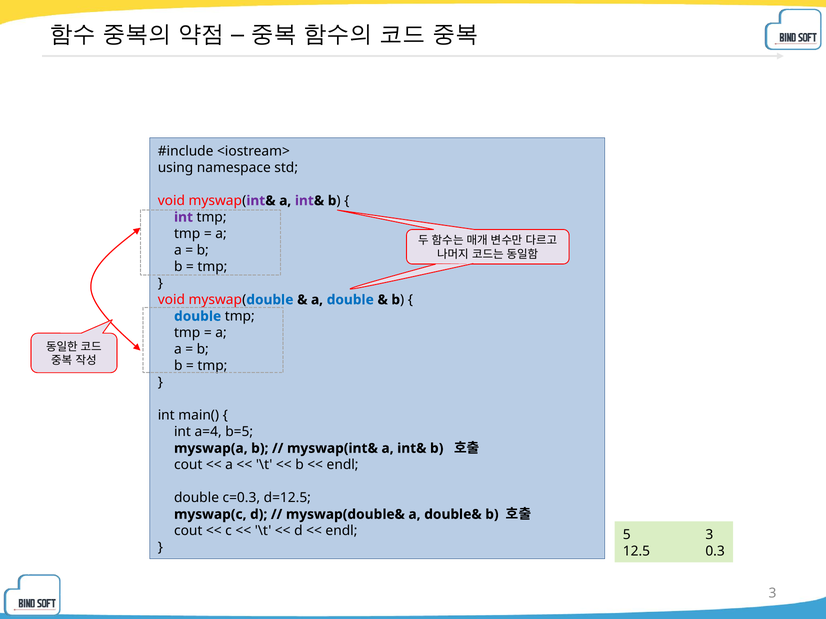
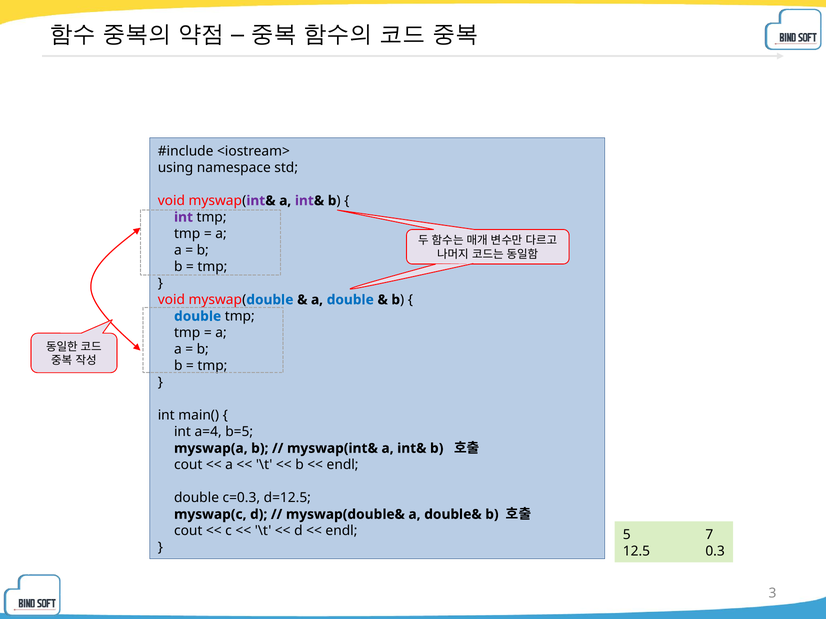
5 3: 3 -> 7 (709, 535)
